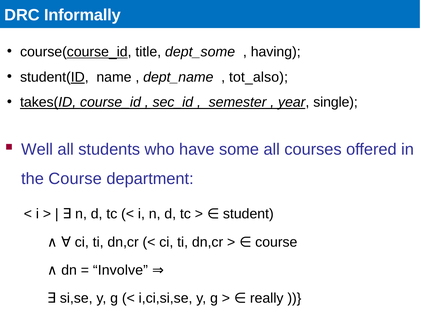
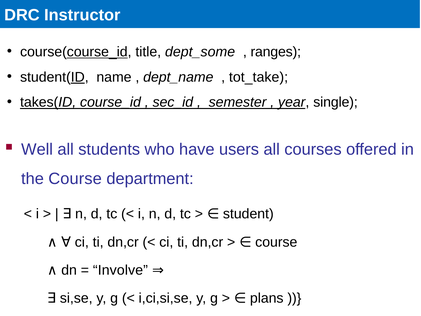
Informally: Informally -> Instructor (82, 15)
having: having -> ranges (276, 52)
tot_also: tot_also -> tot_take (259, 77)
some: some -> users (239, 149)
really: really -> plans (267, 298)
